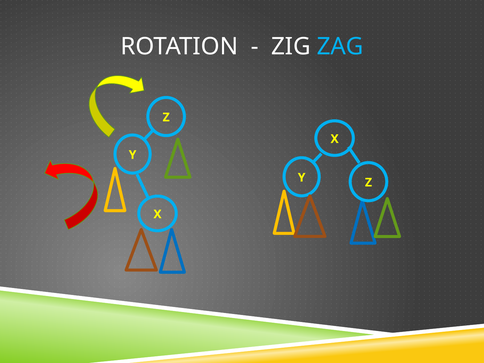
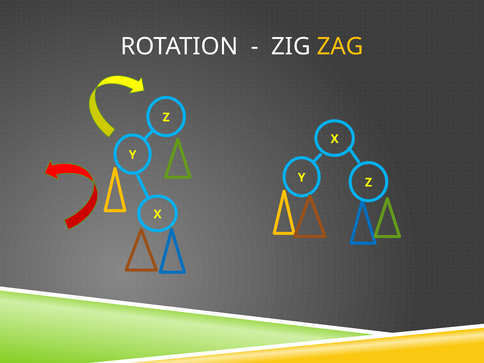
ZAG colour: light blue -> yellow (340, 46)
